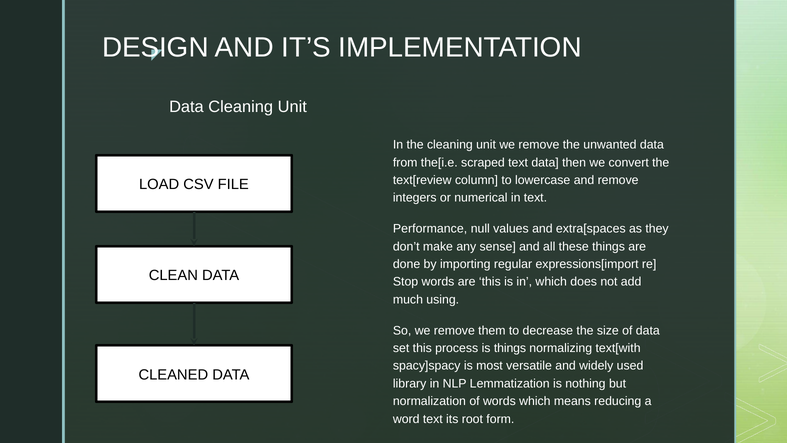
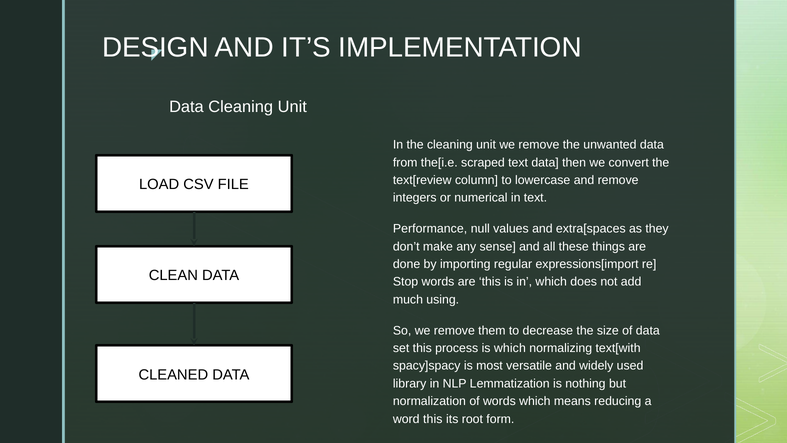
is things: things -> which (510, 348)
word text: text -> this (433, 419)
